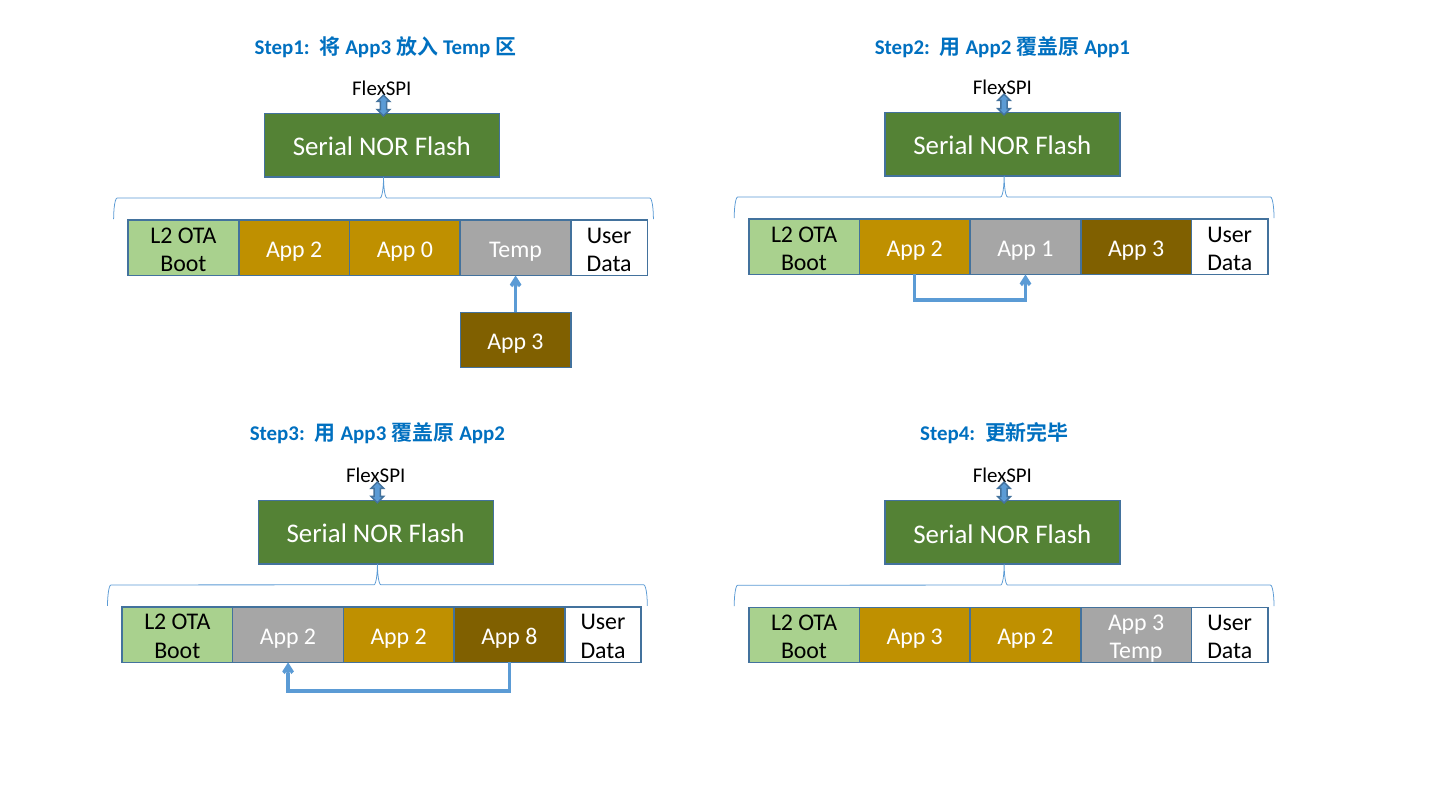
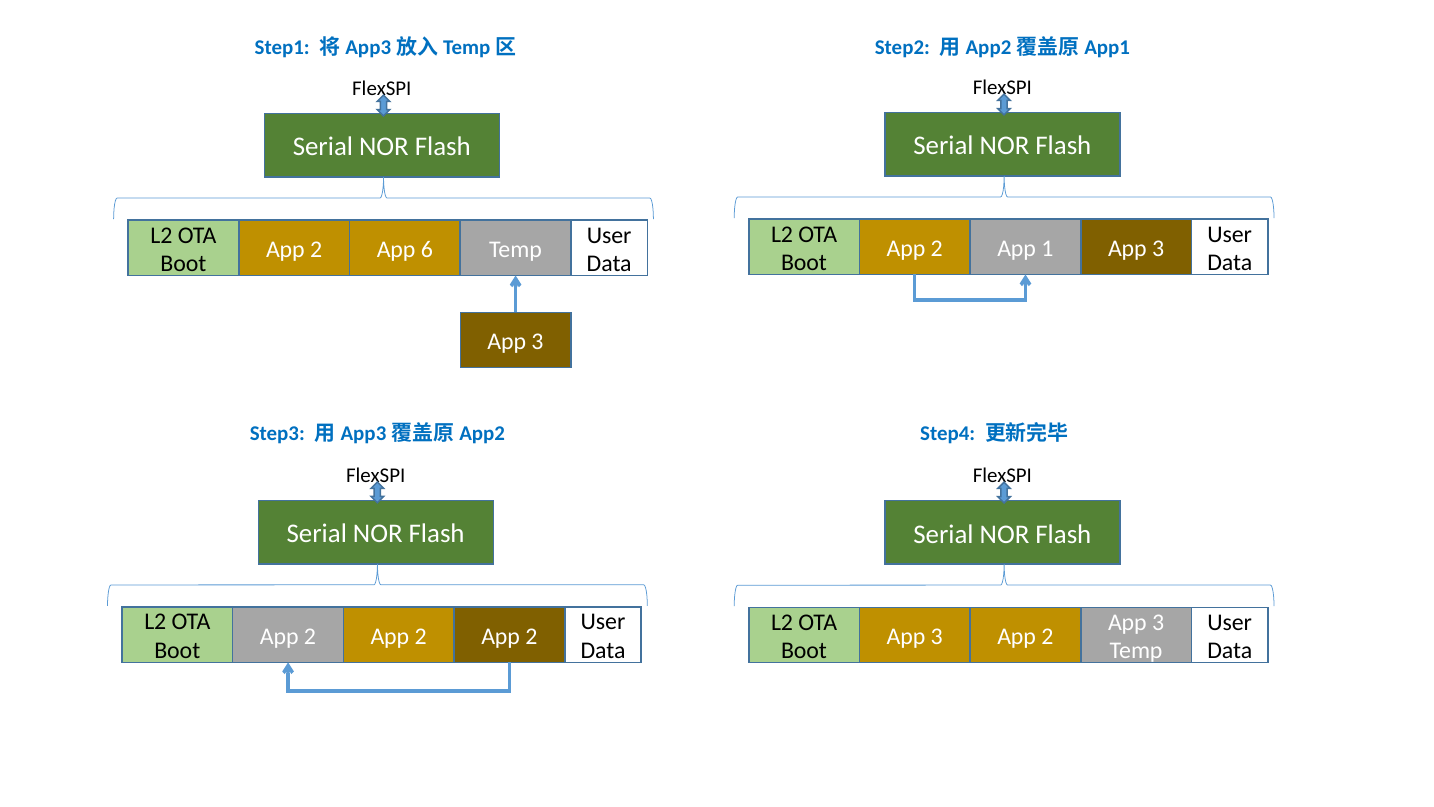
0: 0 -> 6 (427, 249)
8: 8 -> 2 (531, 636)
